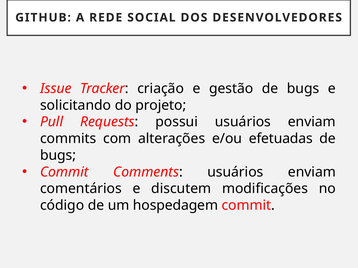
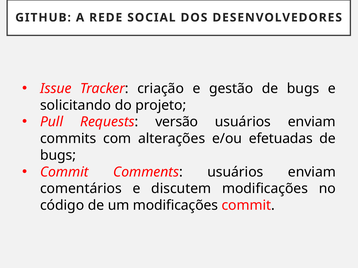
possui: possui -> versão (177, 122)
um hospedagem: hospedagem -> modificações (175, 206)
